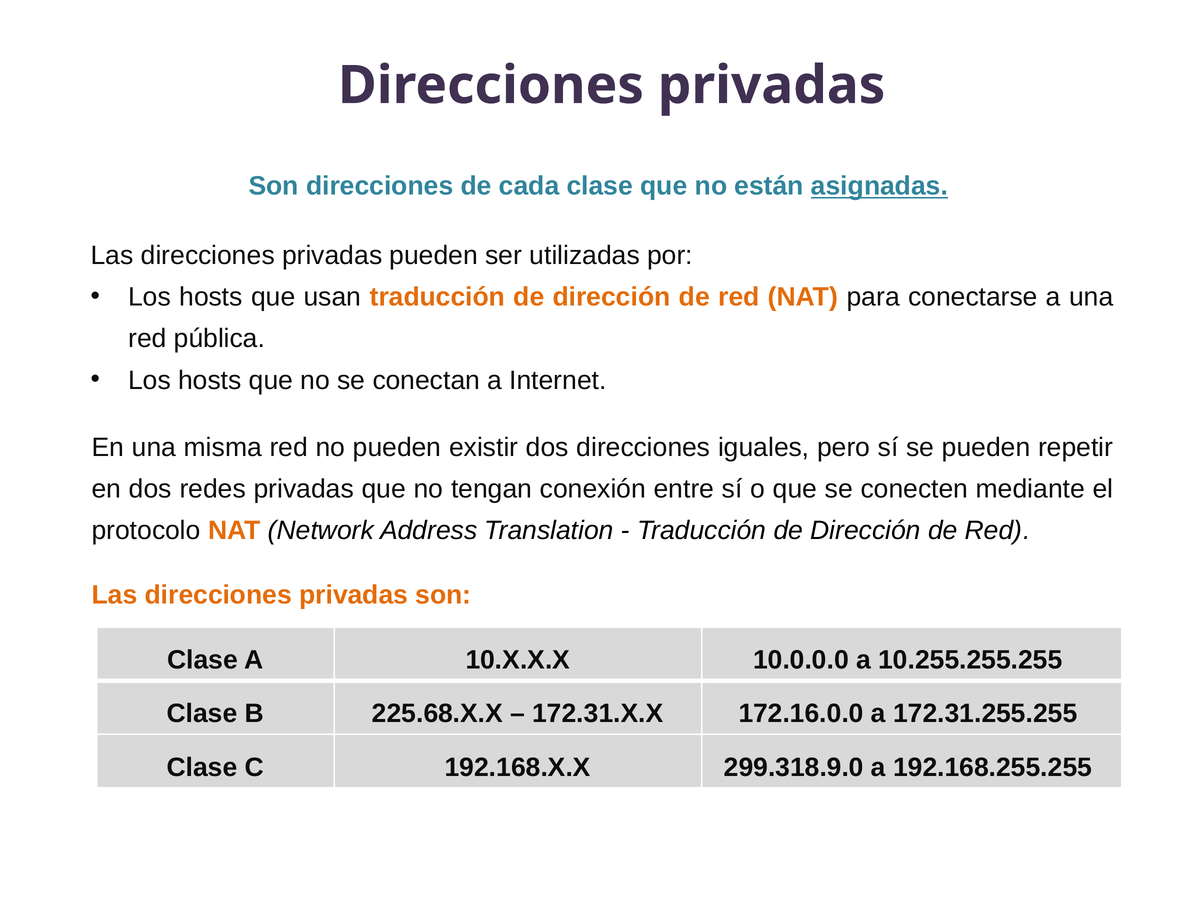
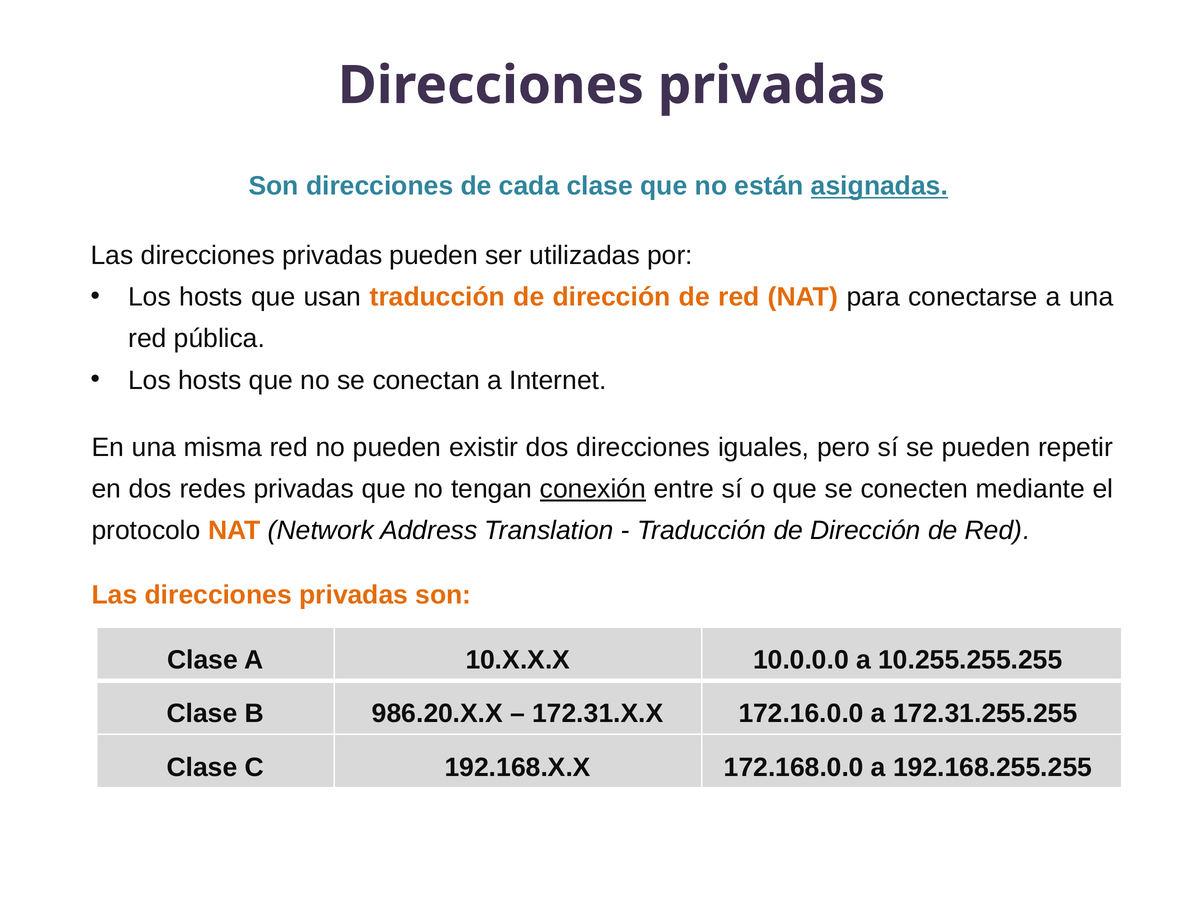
conexión underline: none -> present (593, 489)
225.68.X.X: 225.68.X.X -> 986.20.X.X (437, 714)
299.318.9.0: 299.318.9.0 -> 172.168.0.0 (794, 767)
